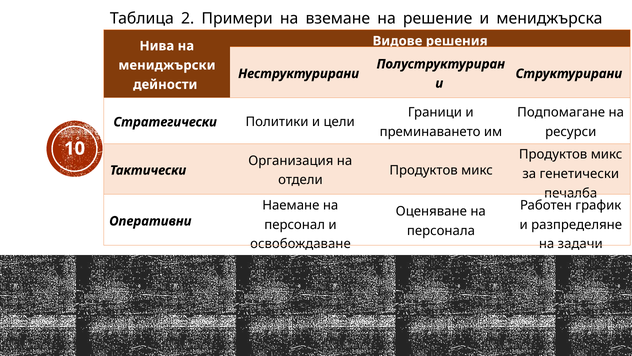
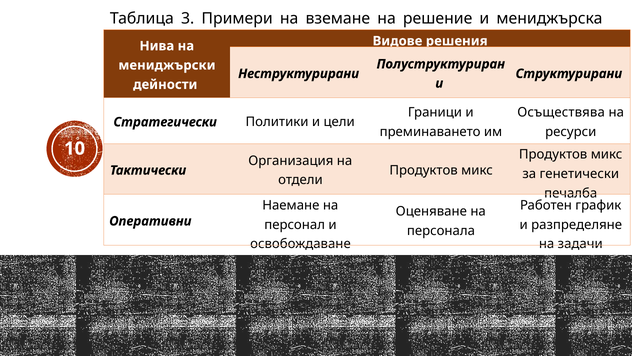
2: 2 -> 3 (188, 18)
Подпомагане: Подпомагане -> Осъществява (561, 112)
